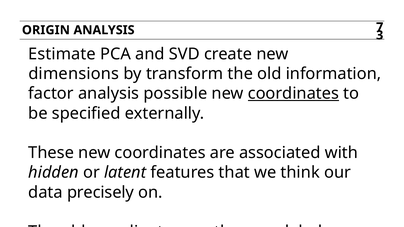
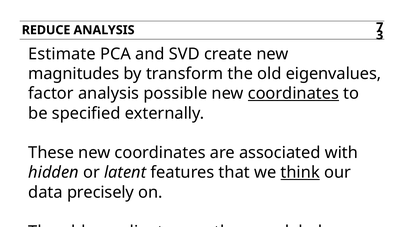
ORIGIN: ORIGIN -> REDUCE (46, 30)
dimensions: dimensions -> magnitudes (74, 74)
information: information -> eigenvalues (333, 74)
think underline: none -> present (300, 172)
